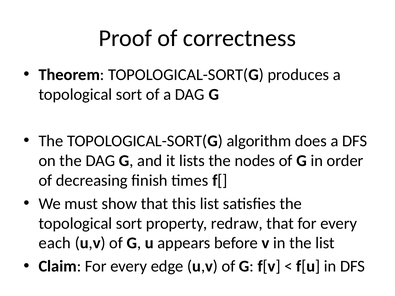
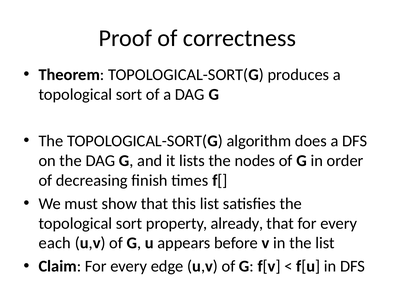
redraw: redraw -> already (237, 224)
